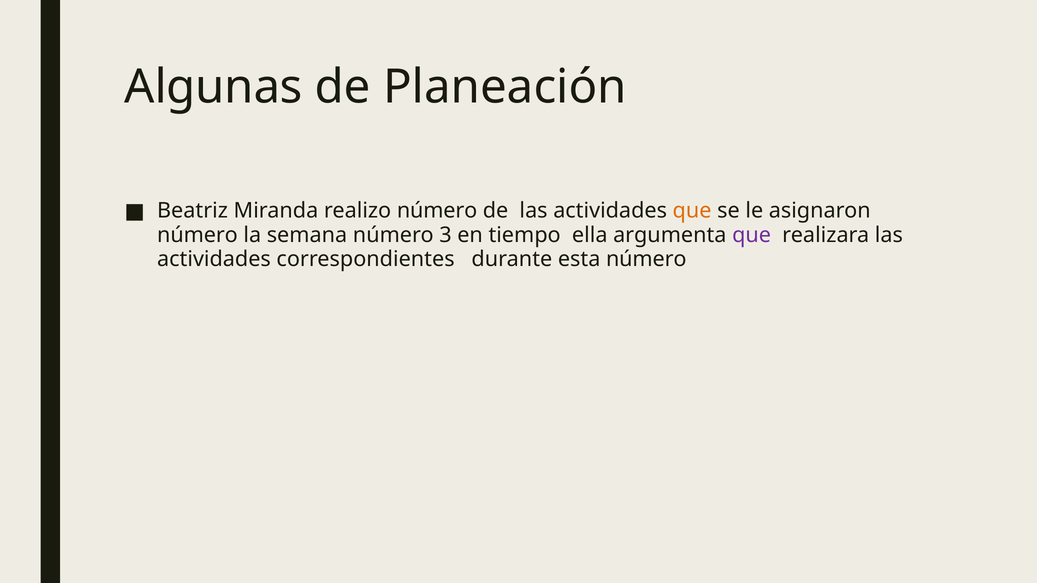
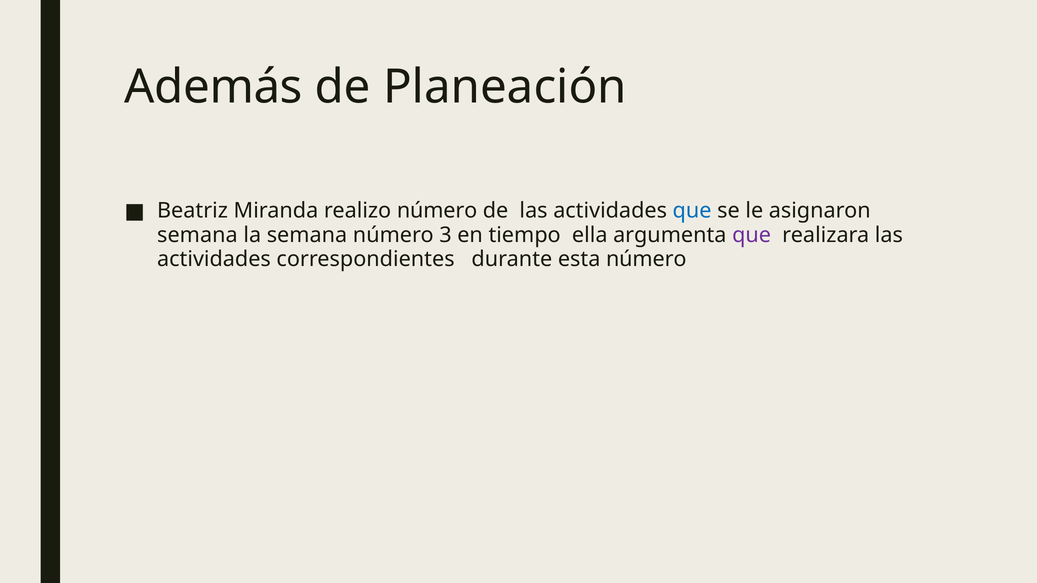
Algunas: Algunas -> Además (214, 87)
que colour: orange -> blue (692, 211)
número: número -> semana (197, 235)
